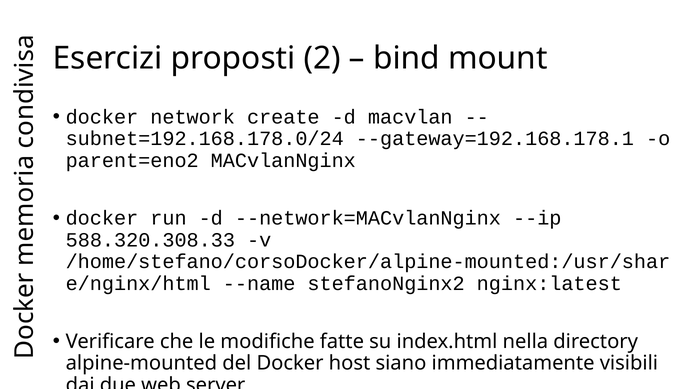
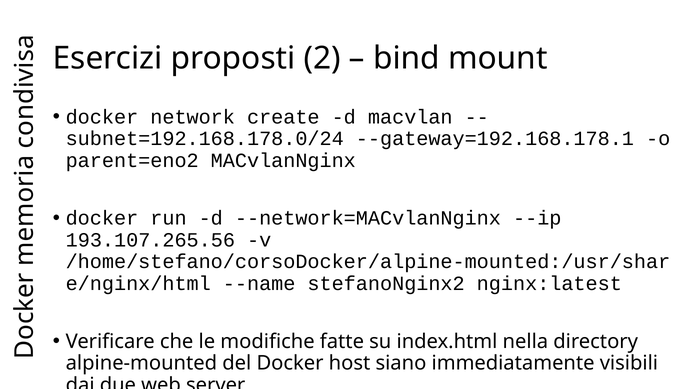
588.320.308.33: 588.320.308.33 -> 193.107.265.56 (150, 240)
